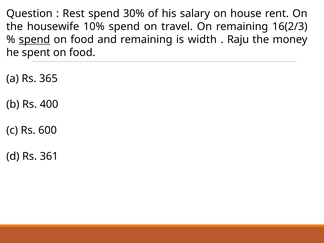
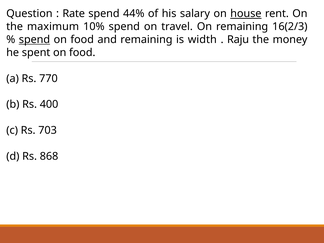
Rest: Rest -> Rate (74, 14)
30%: 30% -> 44% (134, 14)
house underline: none -> present (246, 14)
housewife: housewife -> maximum (53, 27)
365: 365 -> 770 (48, 78)
600: 600 -> 703 (48, 130)
361: 361 -> 868 (49, 156)
